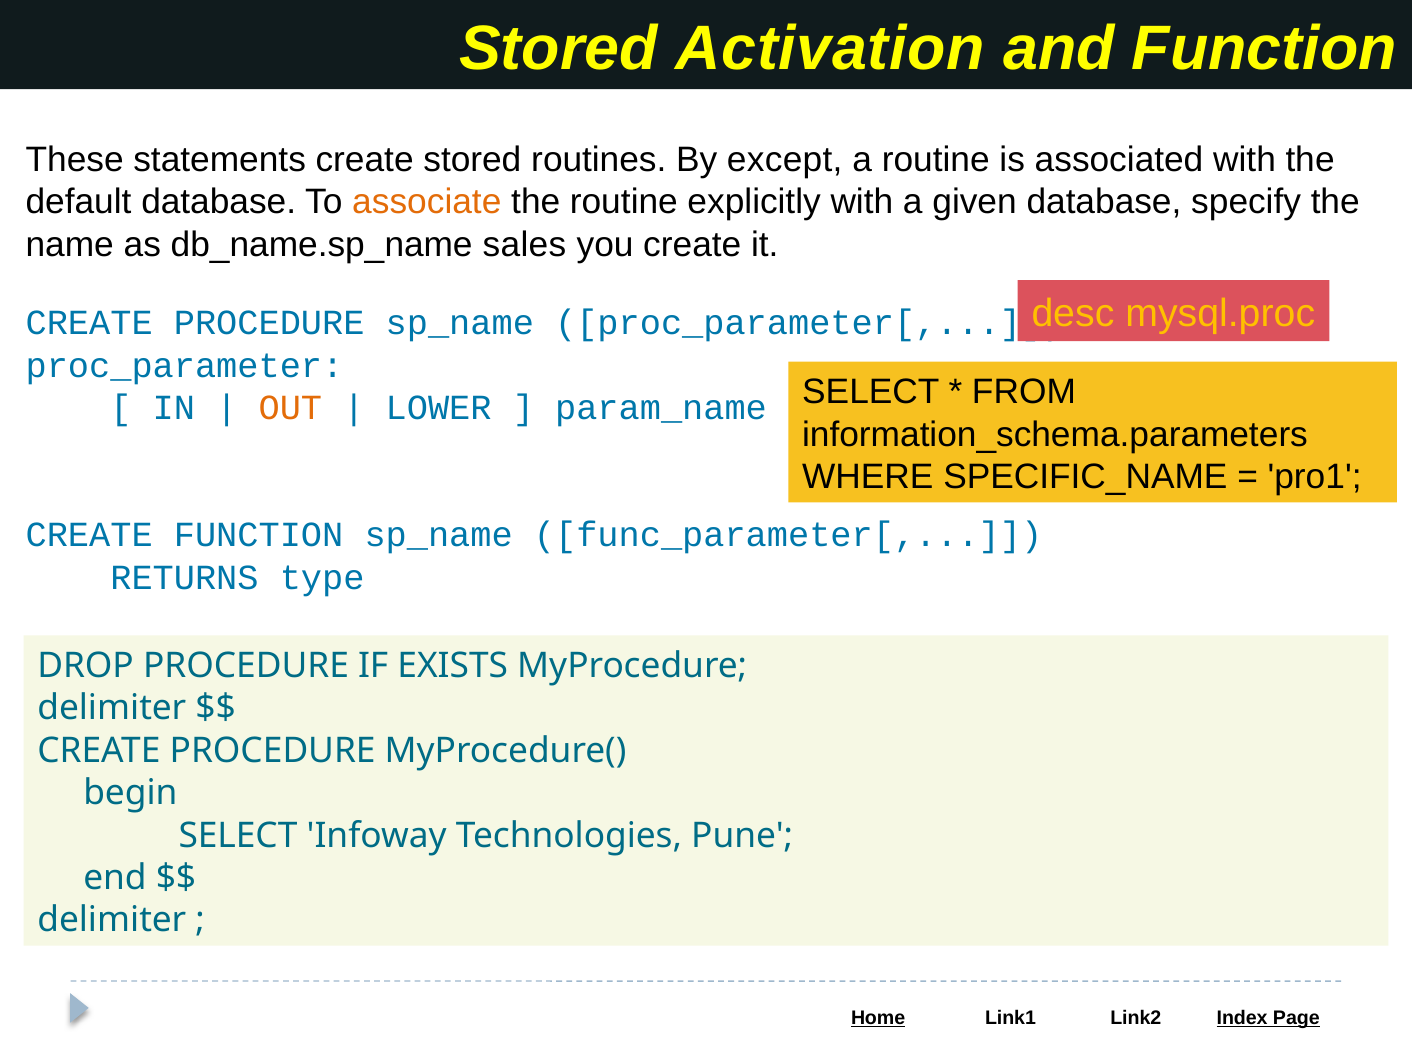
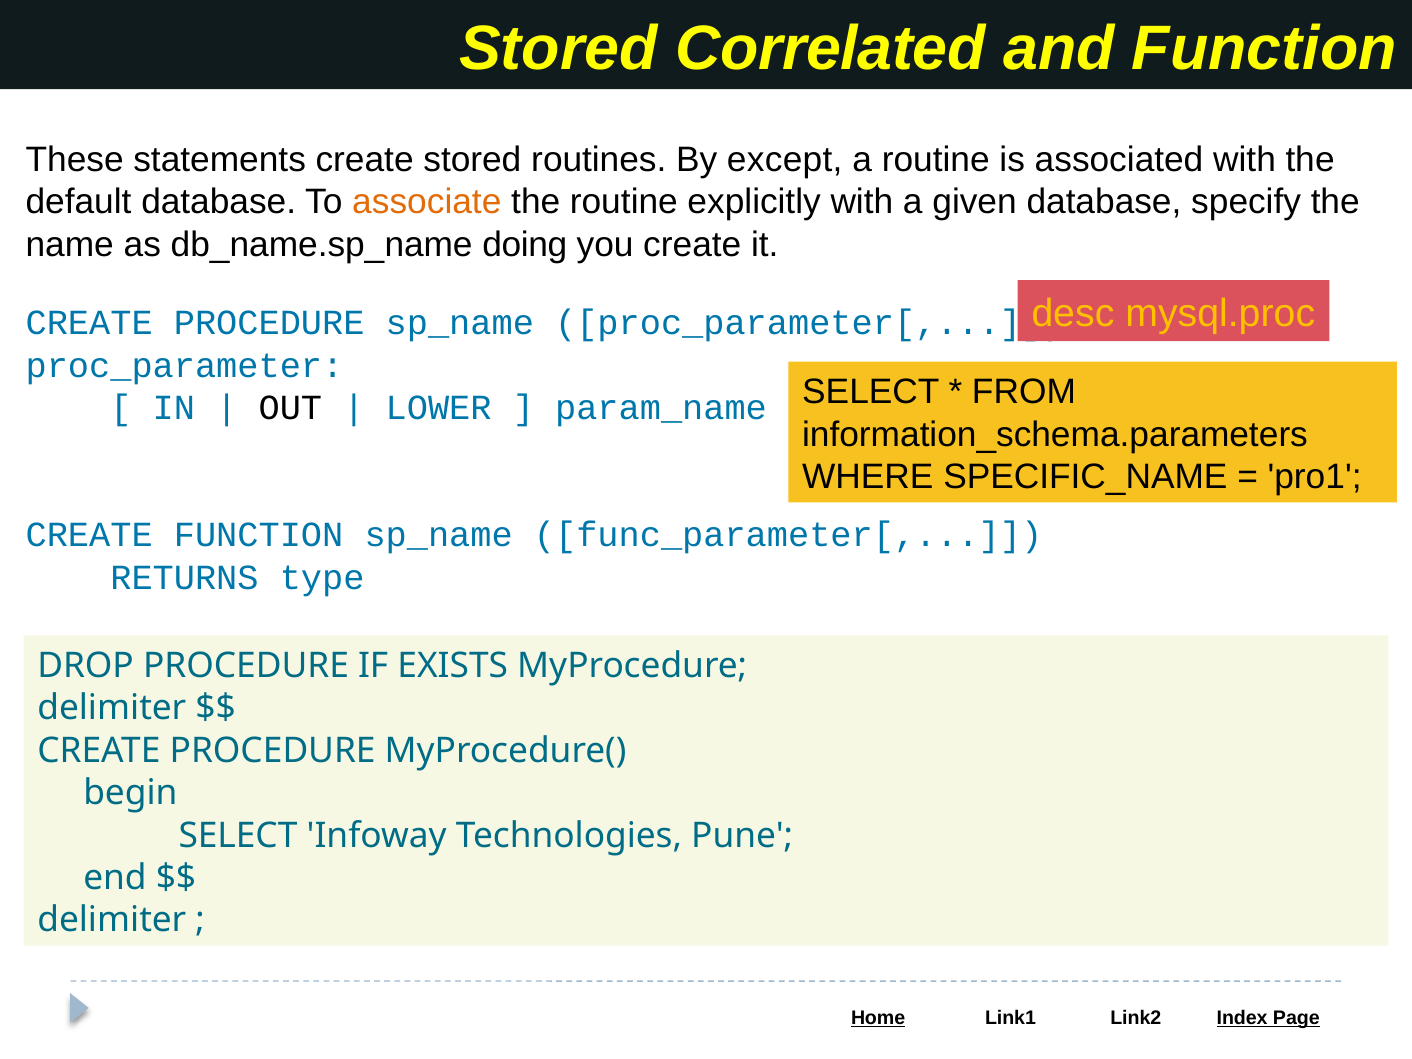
Activation: Activation -> Correlated (830, 49)
sales: sales -> doing (525, 245)
OUT colour: orange -> black (290, 408)
